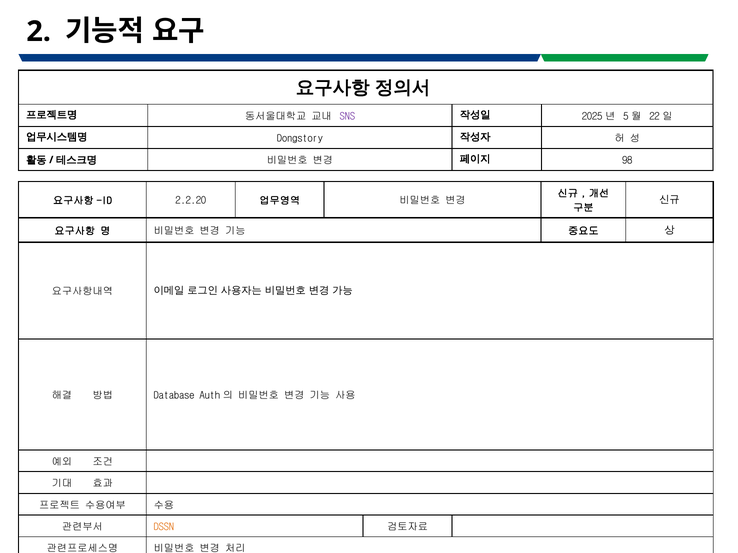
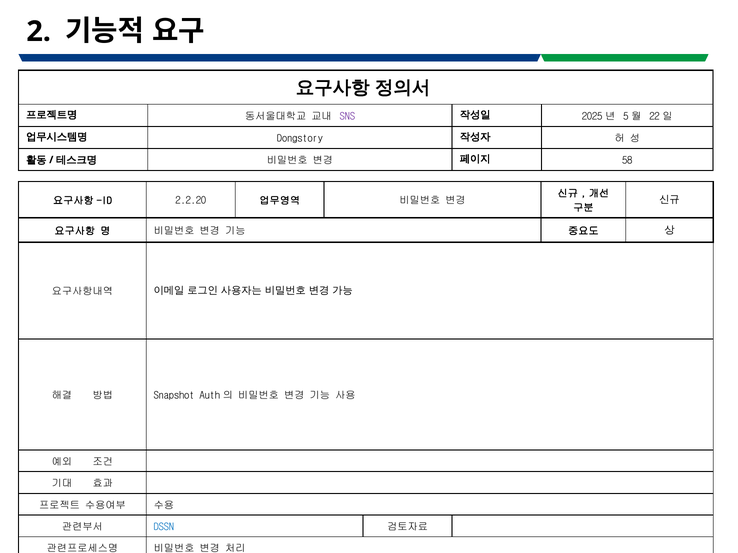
98: 98 -> 58 (627, 161)
Database: Database -> Snapshot (174, 396)
DSSN colour: orange -> blue (164, 527)
